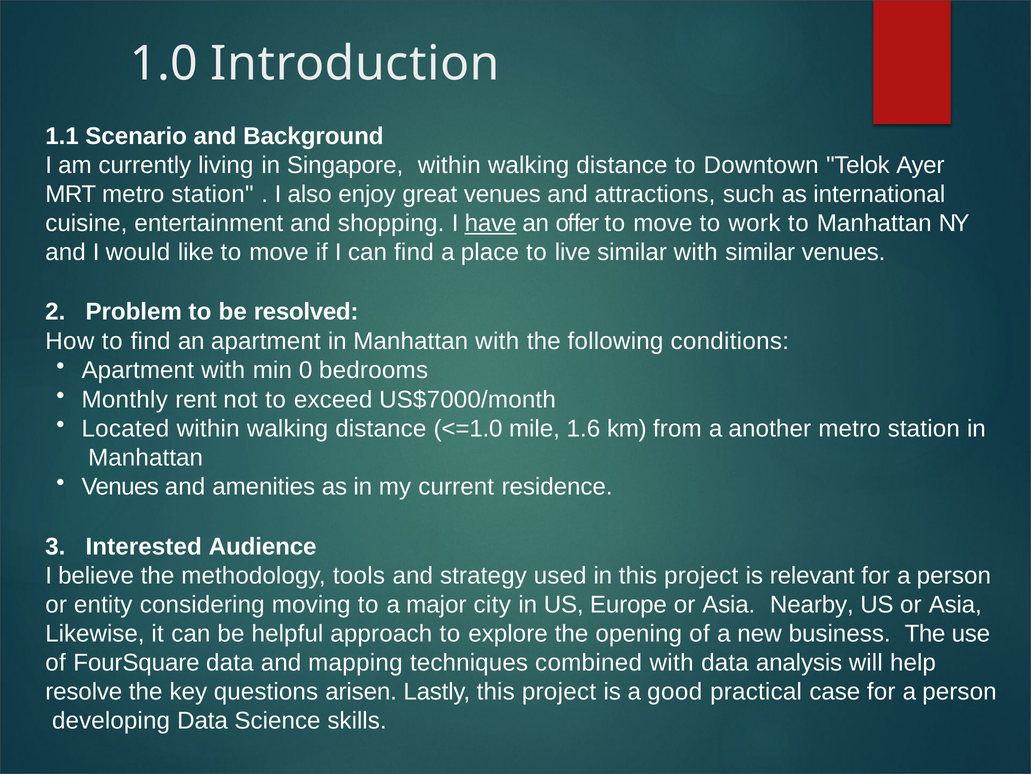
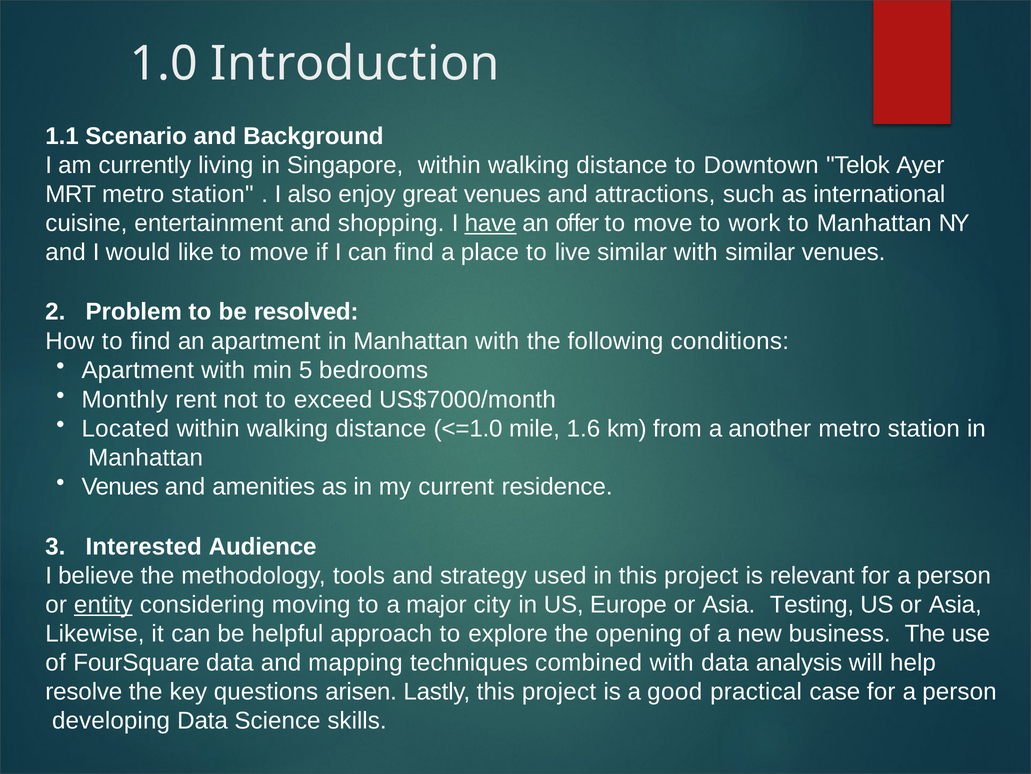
0: 0 -> 5 (306, 370)
entity underline: none -> present (103, 604)
Nearby: Nearby -> Testing (812, 604)
